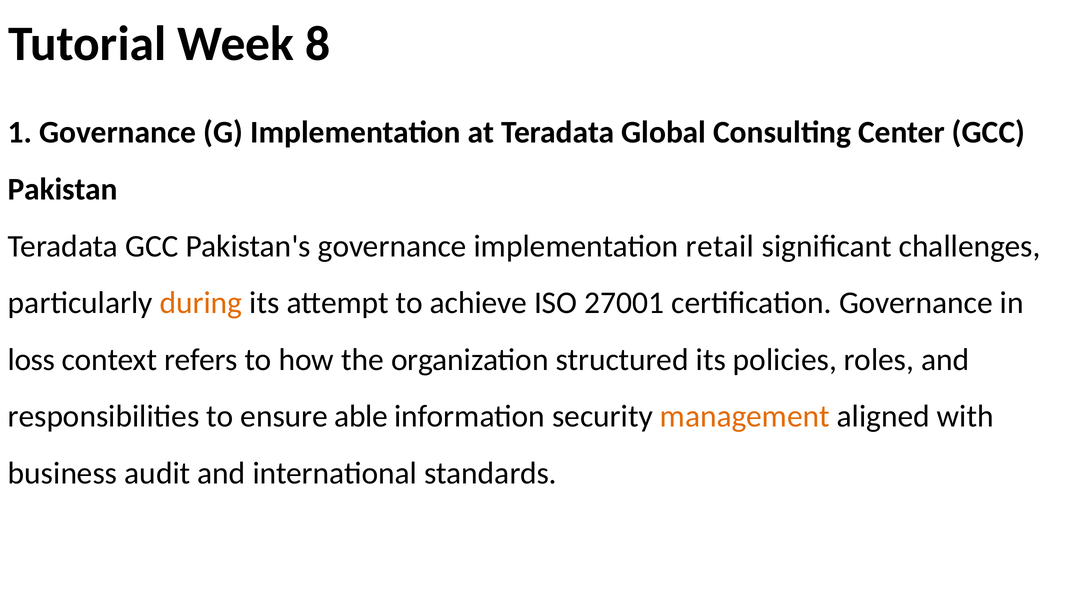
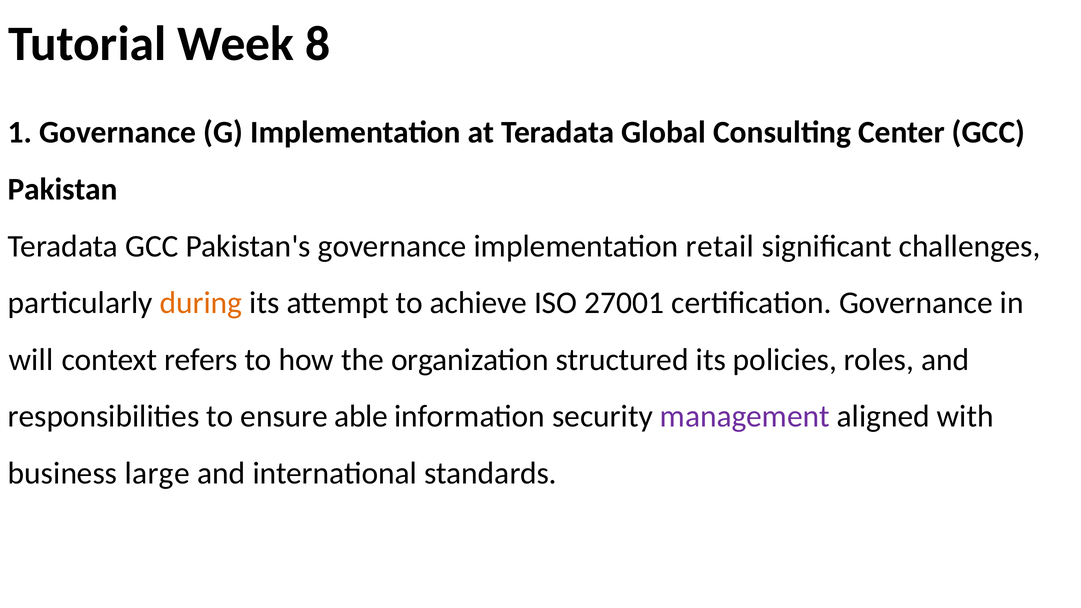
loss: loss -> will (31, 360)
management colour: orange -> purple (745, 417)
audit: audit -> large (157, 473)
